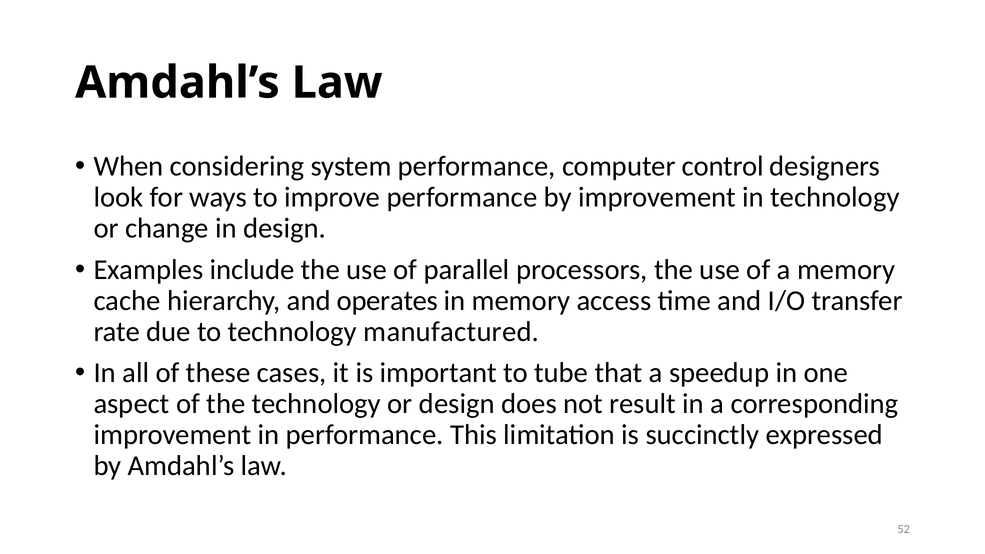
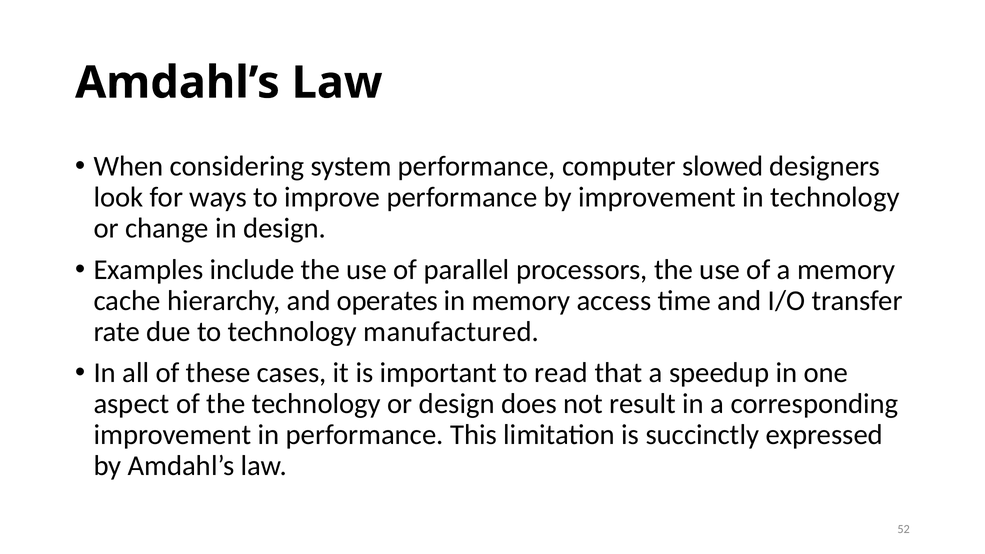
control: control -> slowed (723, 166)
tube: tube -> read (561, 373)
